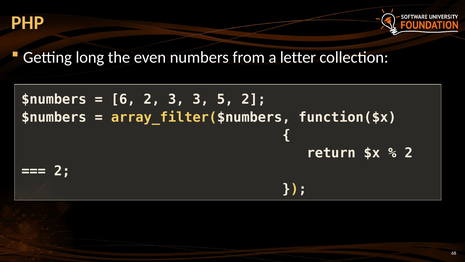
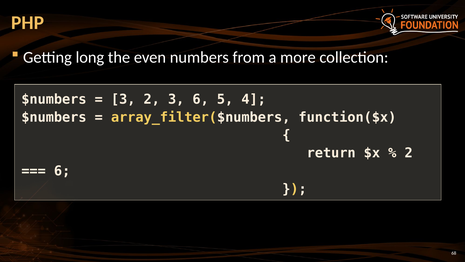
letter: letter -> more (298, 57)
6: 6 -> 3 (123, 99)
3 3: 3 -> 6 (201, 99)
5 2: 2 -> 4 (254, 99)
2: 2 -> 6 (62, 171)
